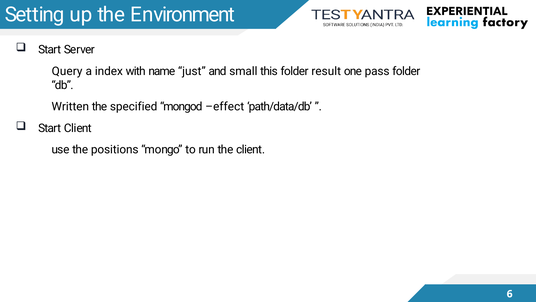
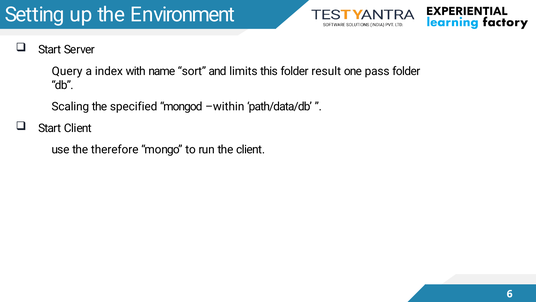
just: just -> sort (192, 71)
small: small -> limits (243, 71)
Written: Written -> Scaling (70, 107)
effect: effect -> within (225, 107)
positions: positions -> therefore (115, 149)
